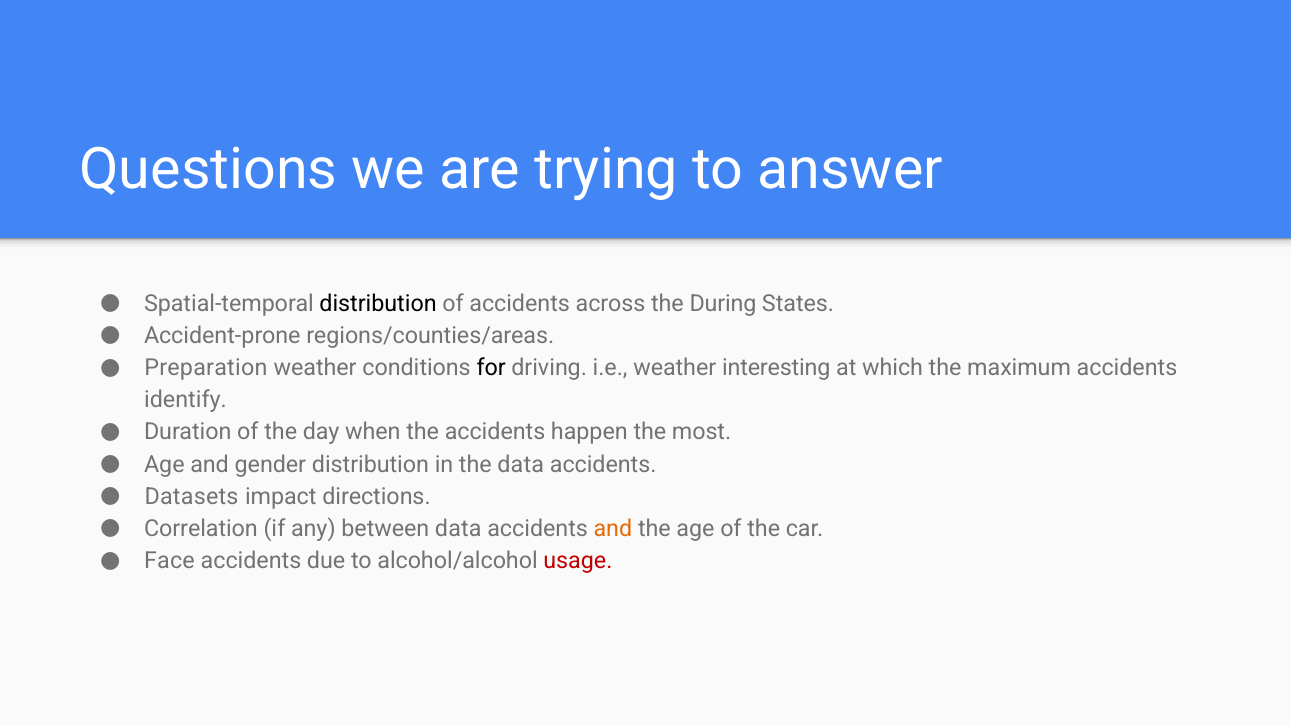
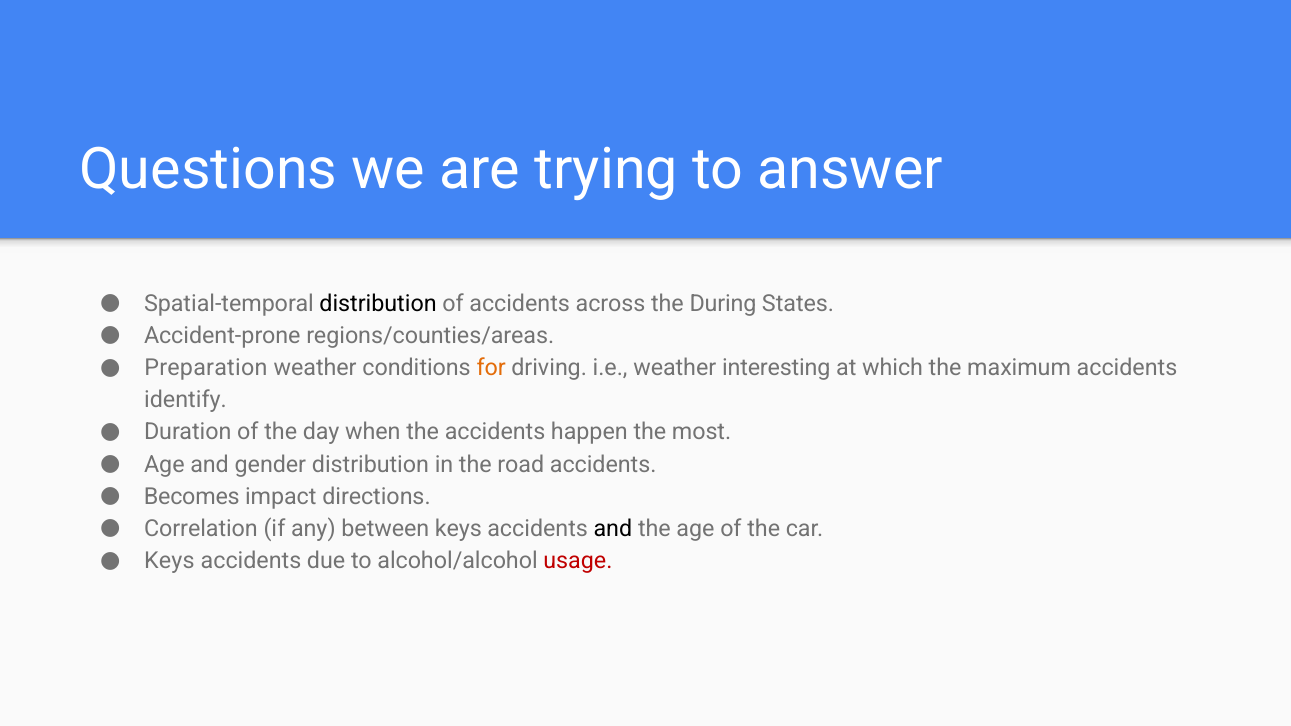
for colour: black -> orange (491, 368)
the data: data -> road (521, 465)
Datasets: Datasets -> Becomes (192, 497)
between data: data -> keys (458, 529)
and colour: orange -> black (613, 529)
Face: Face -> Keys (169, 561)
